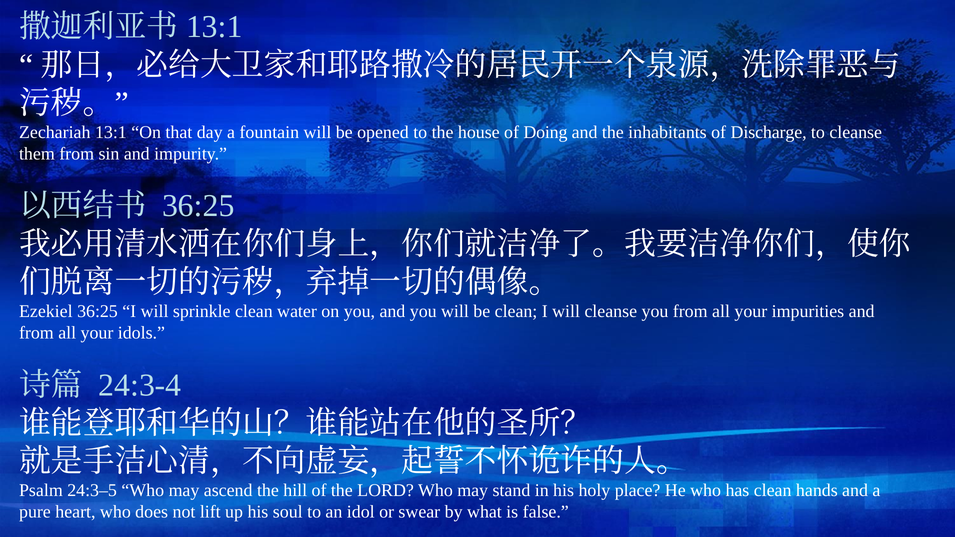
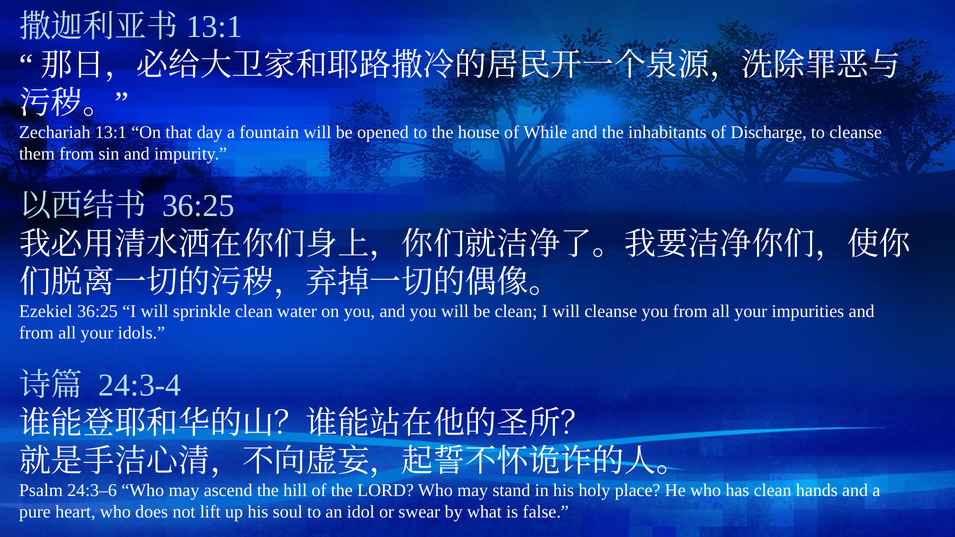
Doing: Doing -> While (545, 132)
24:3–5: 24:3–5 -> 24:3–6 (92, 490)
